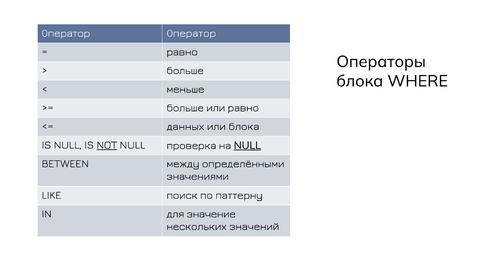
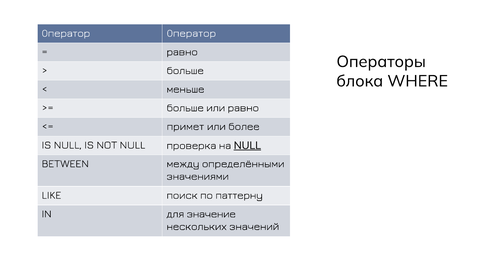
данных: данных -> примет (185, 126)
или блока: блока -> более (244, 126)
NOT underline: present -> none (107, 145)
